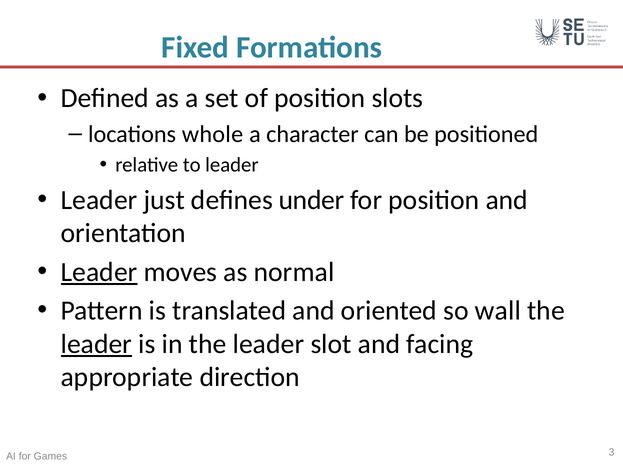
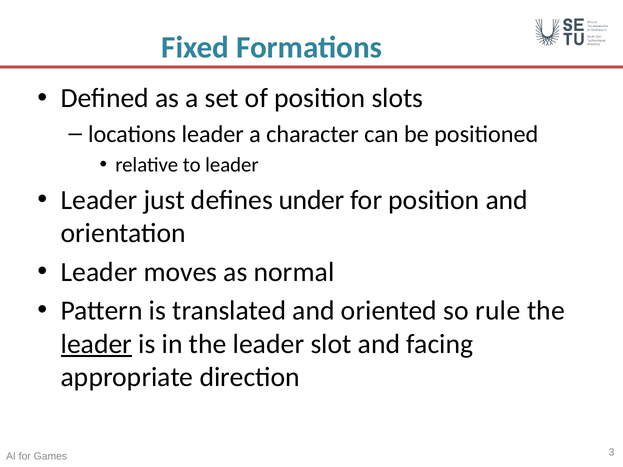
locations whole: whole -> leader (213, 134)
Leader underline: present -> none (99, 272)
wall: wall -> rule (498, 311)
